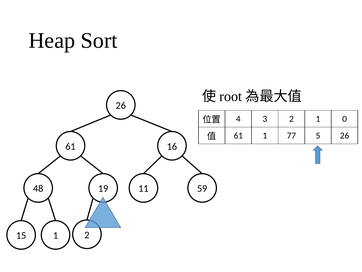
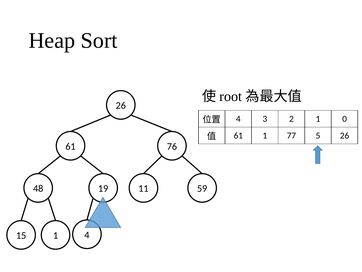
16: 16 -> 76 (172, 146)
1 2: 2 -> 4 (87, 235)
